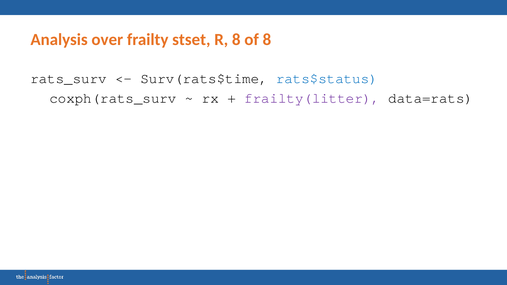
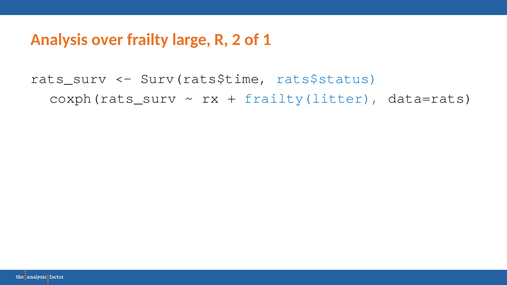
stset: stset -> large (191, 40)
R 8: 8 -> 2 (236, 40)
of 8: 8 -> 1 (267, 40)
frailty(litter colour: purple -> blue (312, 98)
